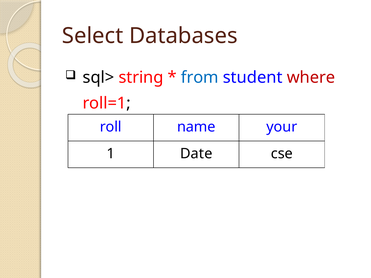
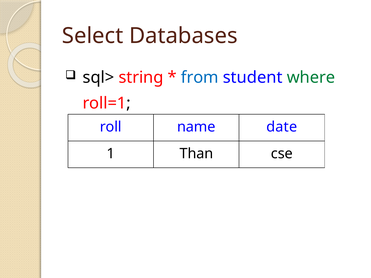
where colour: red -> green (311, 78)
your: your -> date (282, 127)
Date: Date -> Than (196, 154)
